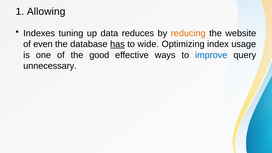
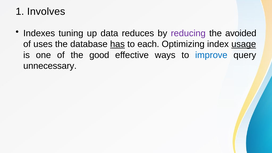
Allowing: Allowing -> Involves (46, 11)
reducing colour: orange -> purple (188, 33)
website: website -> avoided (241, 33)
even: even -> uses (43, 44)
wide: wide -> each (148, 44)
usage underline: none -> present (244, 44)
